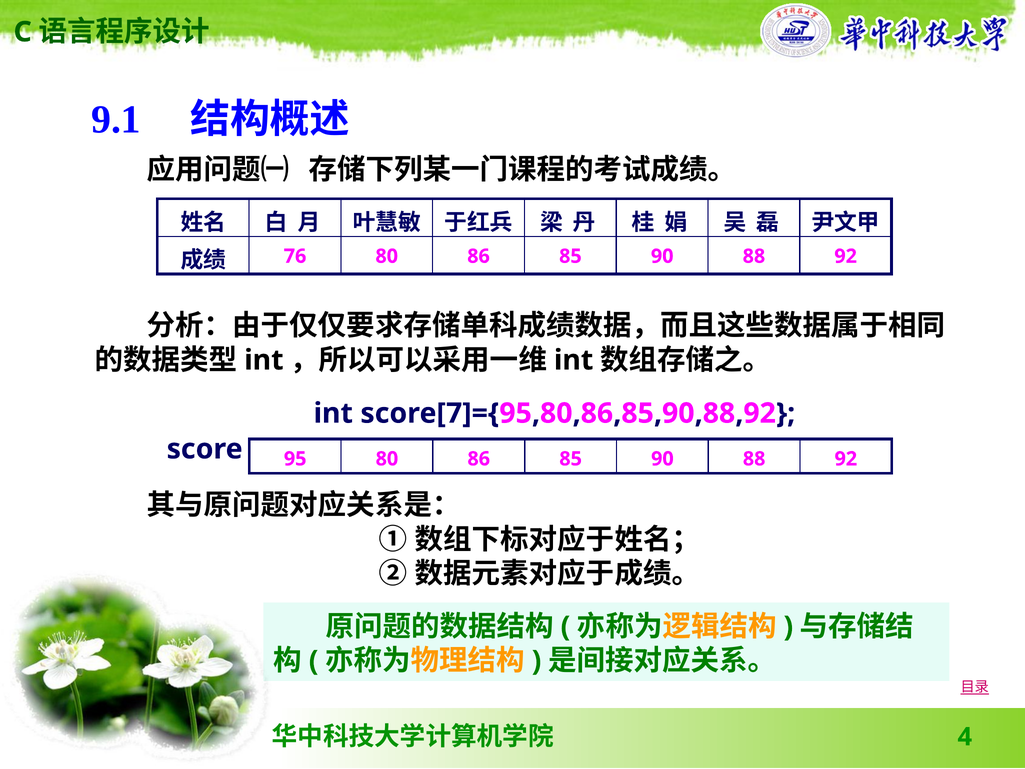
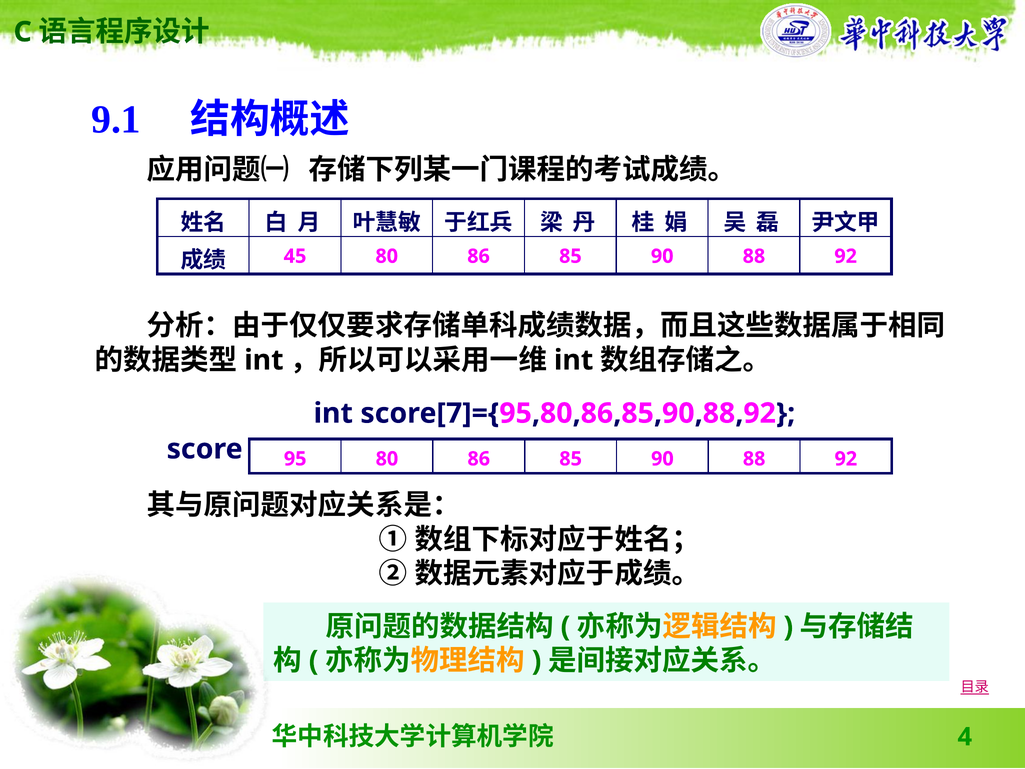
76: 76 -> 45 (295, 256)
